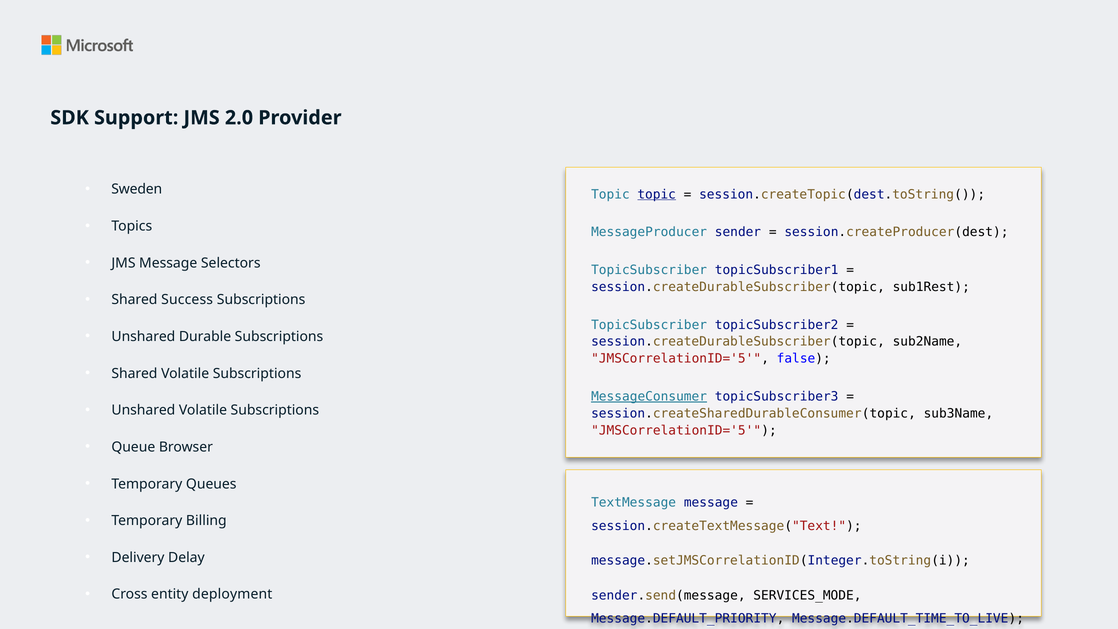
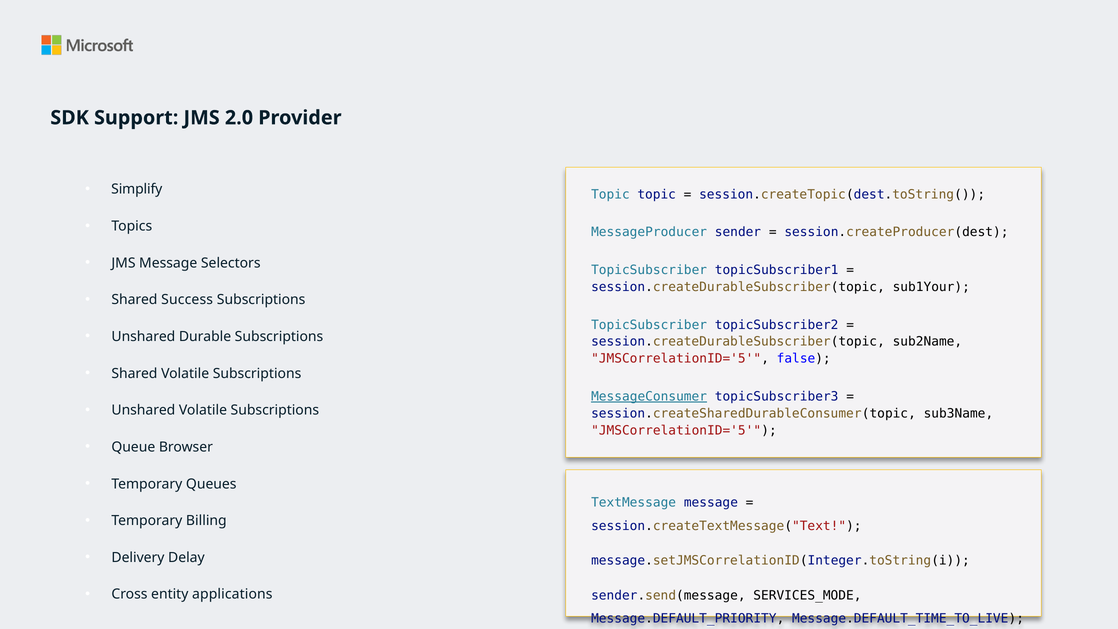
Sweden: Sweden -> Simplify (137, 189)
topic underline: present -> none (657, 194)
sub1Rest: sub1Rest -> sub1Your (931, 287)
deployment: deployment -> applications (232, 594)
